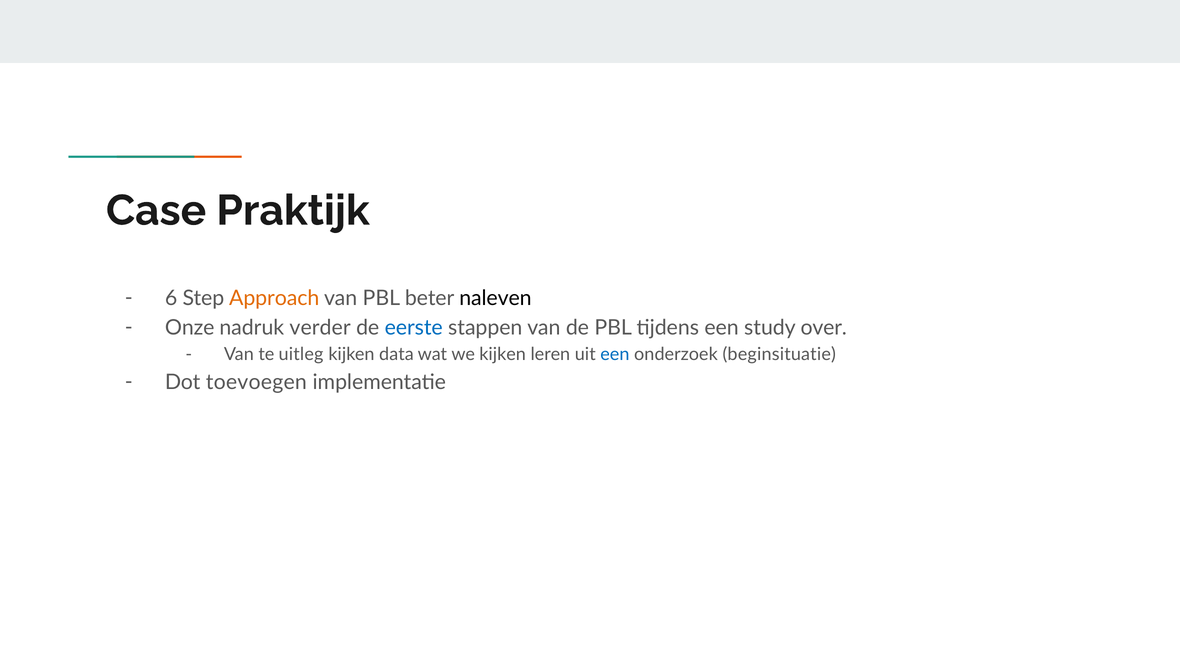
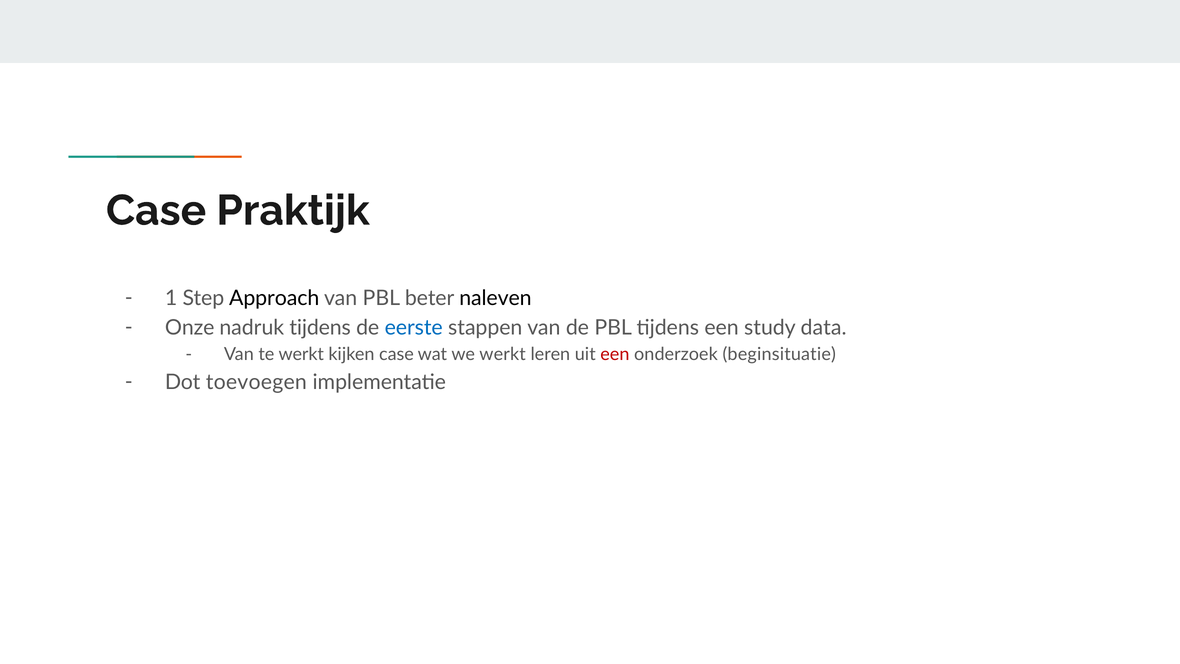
6: 6 -> 1 (171, 298)
Approach colour: orange -> black (274, 298)
nadruk verder: verder -> tijdens (320, 328)
over: over -> data (824, 328)
te uitleg: uitleg -> werkt (301, 354)
kijken data: data -> case (396, 354)
we kijken: kijken -> werkt (503, 354)
een colour: blue -> red (615, 354)
